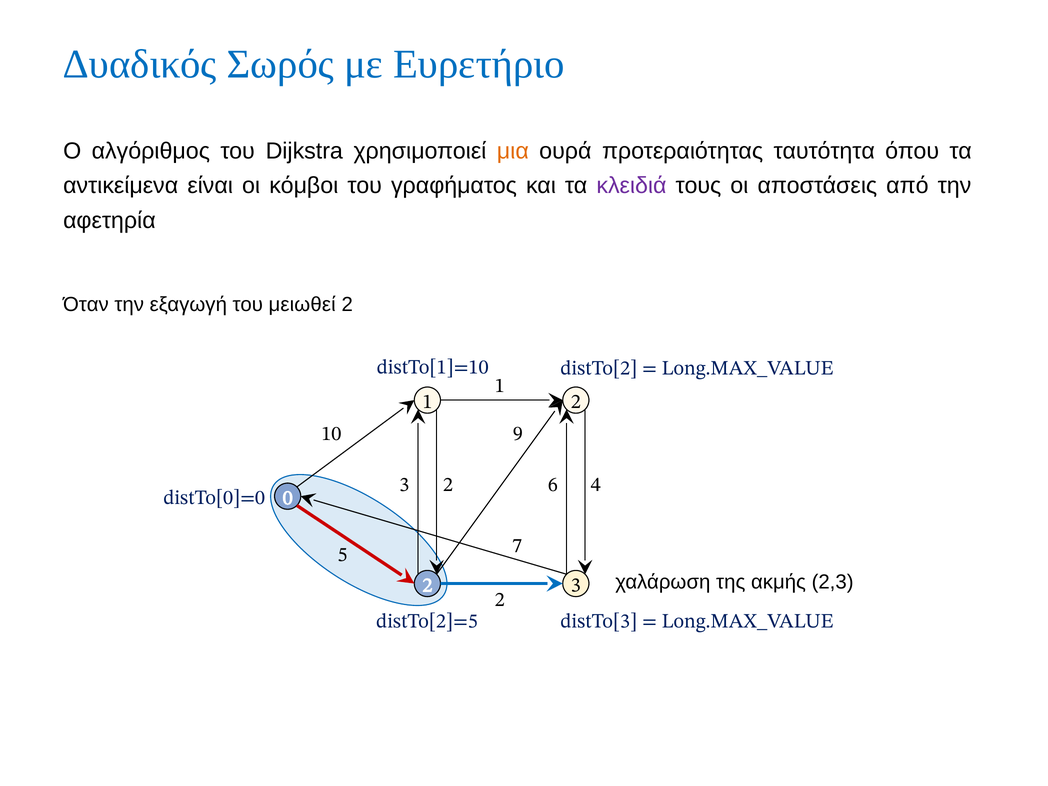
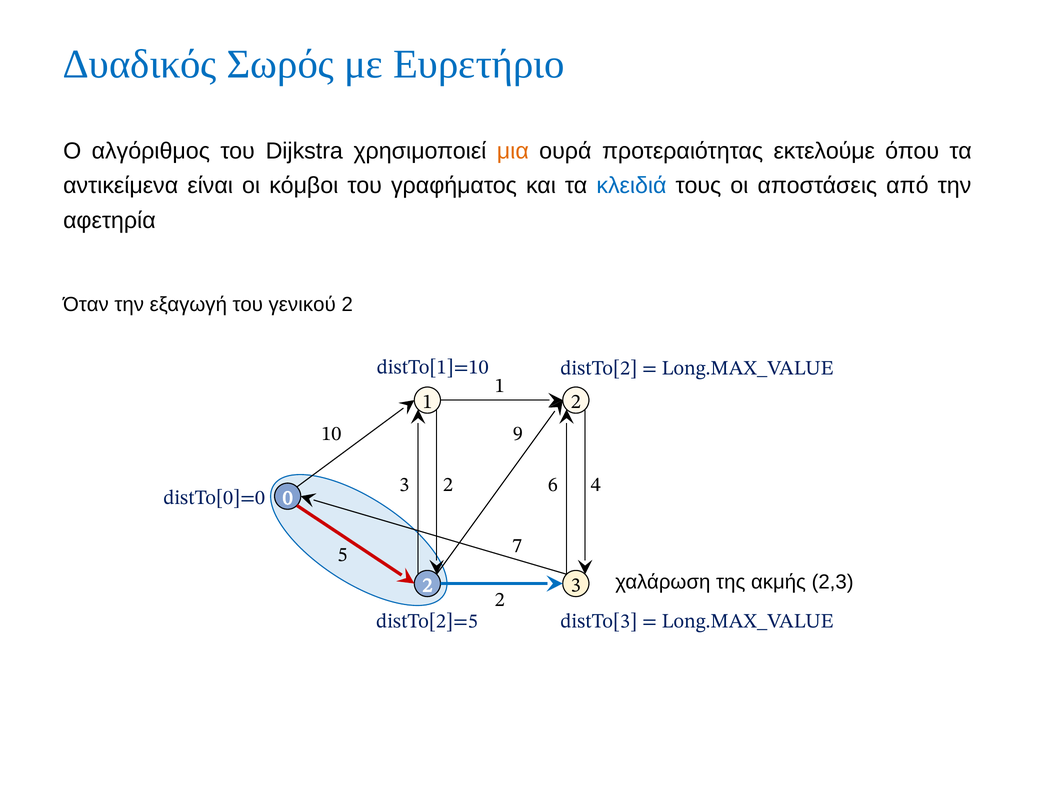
ταυτότητα: ταυτότητα -> εκτελούμε (824, 151)
κλειδιά colour: purple -> blue (631, 186)
μειωθεί: μειωθεί -> γενικού (302, 305)
